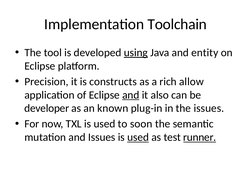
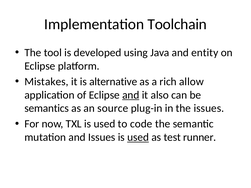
using underline: present -> none (136, 53)
Precision: Precision -> Mistakes (46, 82)
constructs: constructs -> alternative (113, 82)
developer: developer -> semantics (47, 108)
known: known -> source (113, 108)
soon: soon -> code (141, 124)
runner underline: present -> none (200, 137)
